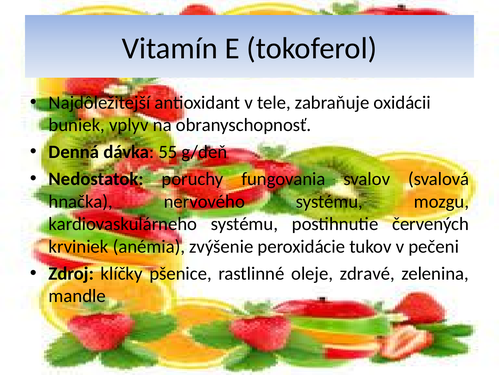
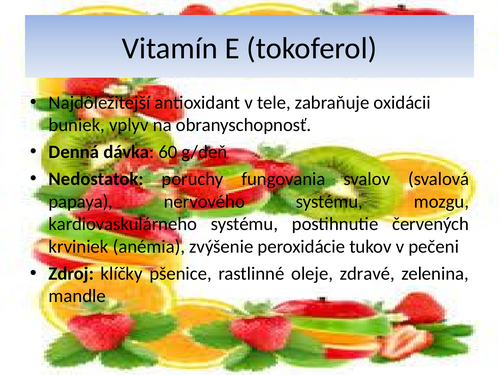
55: 55 -> 60 (168, 152)
hnačka: hnačka -> papaya (81, 201)
